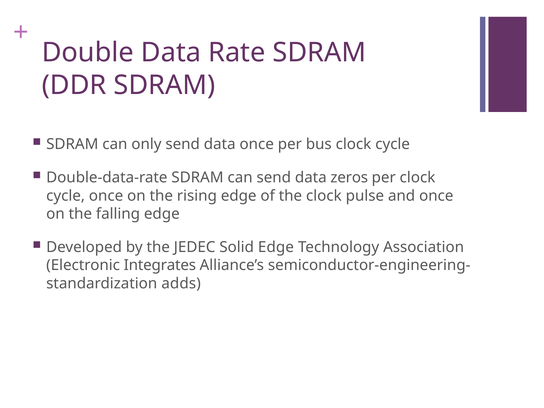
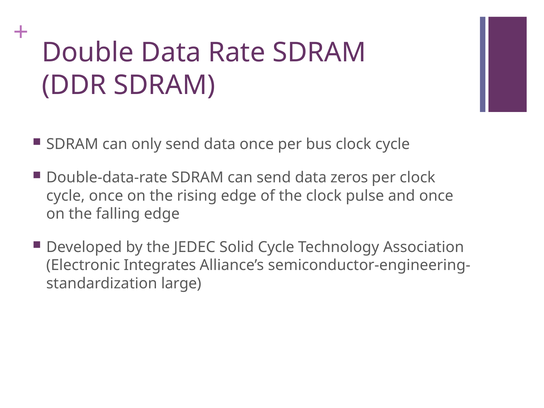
Solid Edge: Edge -> Cycle (276, 247)
adds: adds -> large (181, 283)
